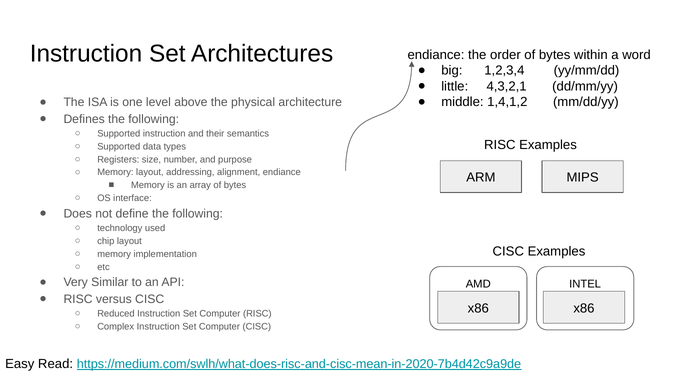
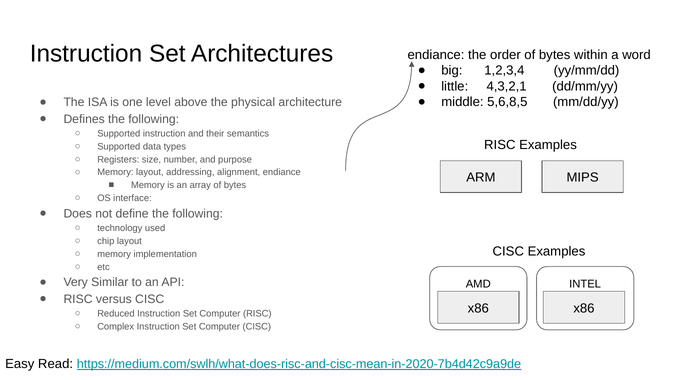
1,4,1,2: 1,4,1,2 -> 5,6,8,5 (507, 102)
